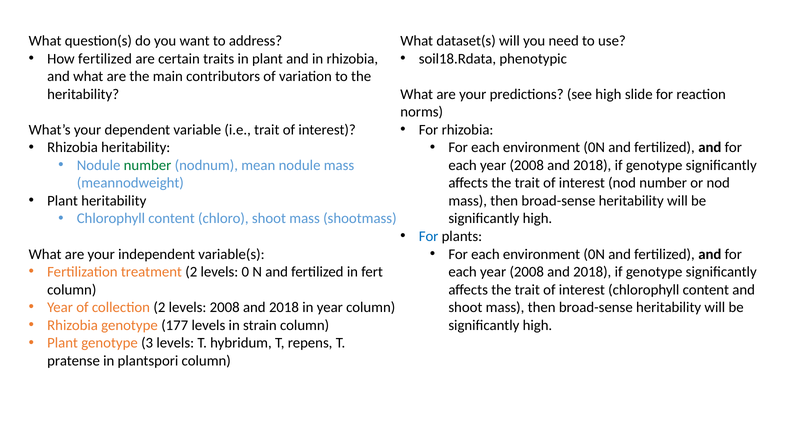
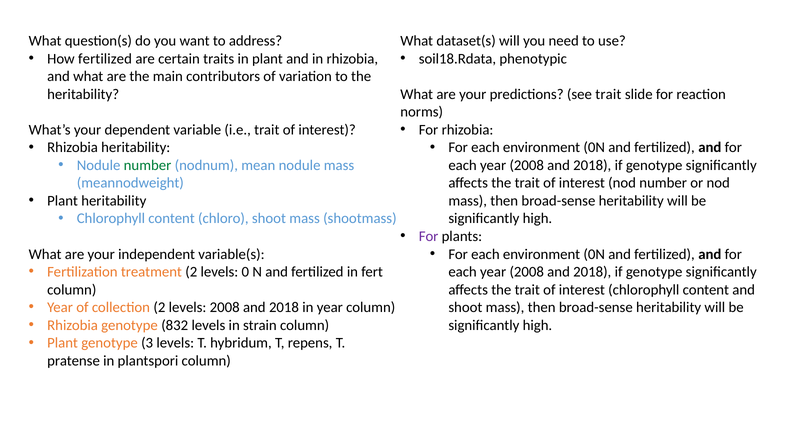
see high: high -> trait (608, 94)
For colour: blue -> purple (429, 236)
177: 177 -> 832 (175, 325)
